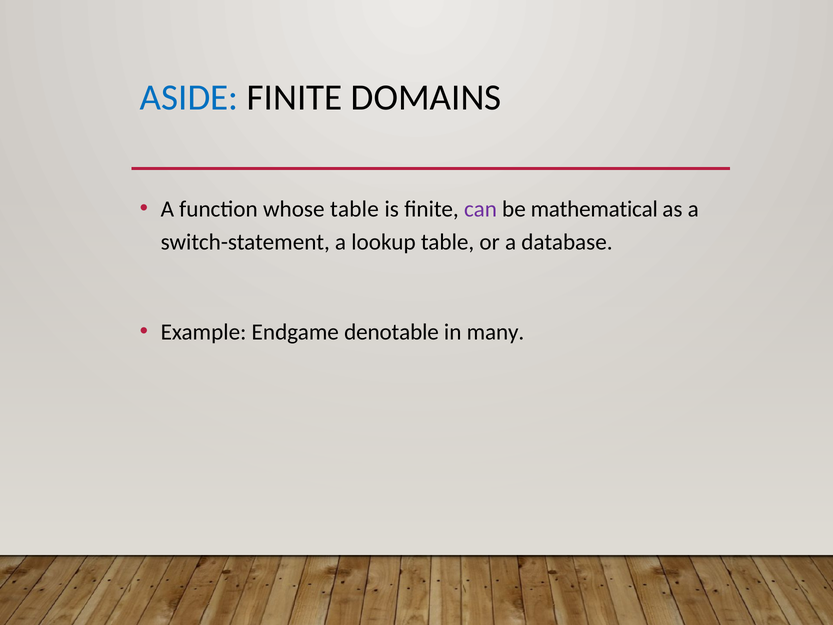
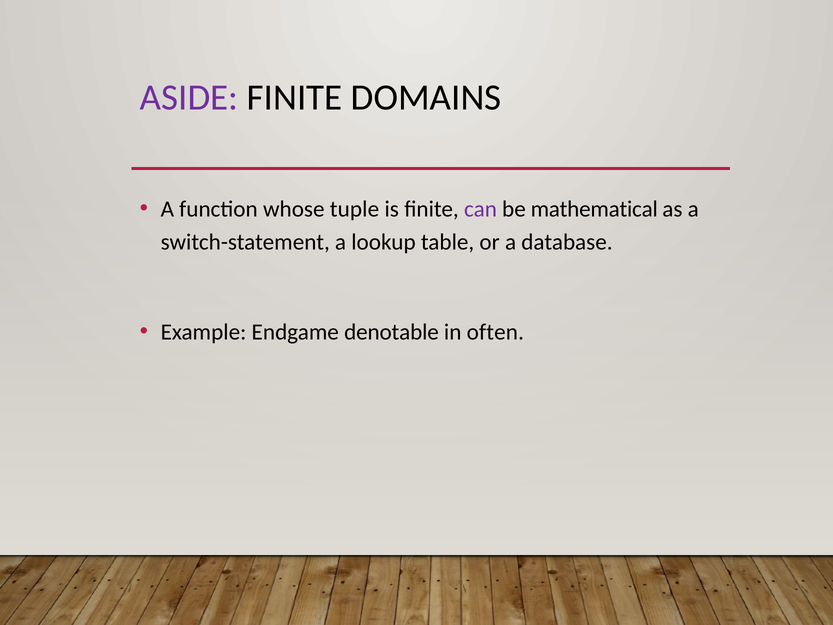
ASIDE colour: blue -> purple (189, 97)
whose table: table -> tuple (354, 209)
many: many -> often (495, 332)
